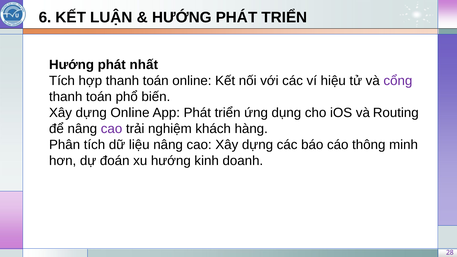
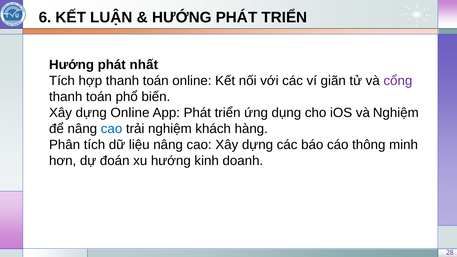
hiệu: hiệu -> giãn (333, 81)
và Routing: Routing -> Nghiệm (396, 113)
cao colour: purple -> blue (112, 129)
